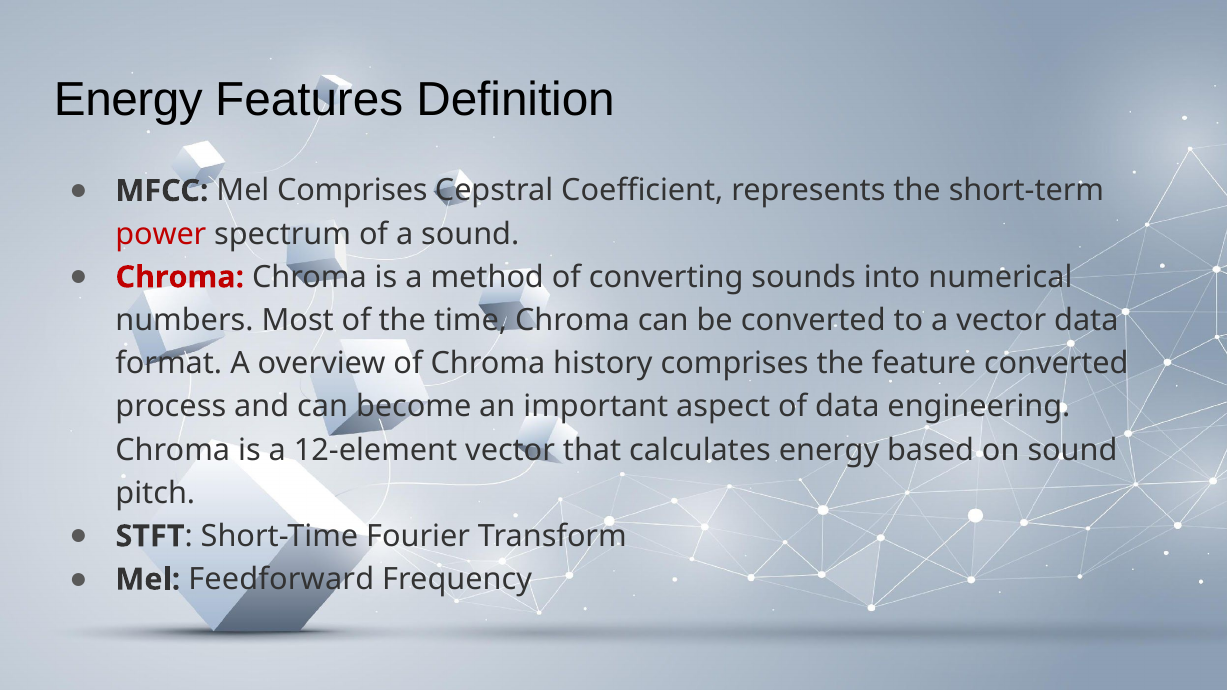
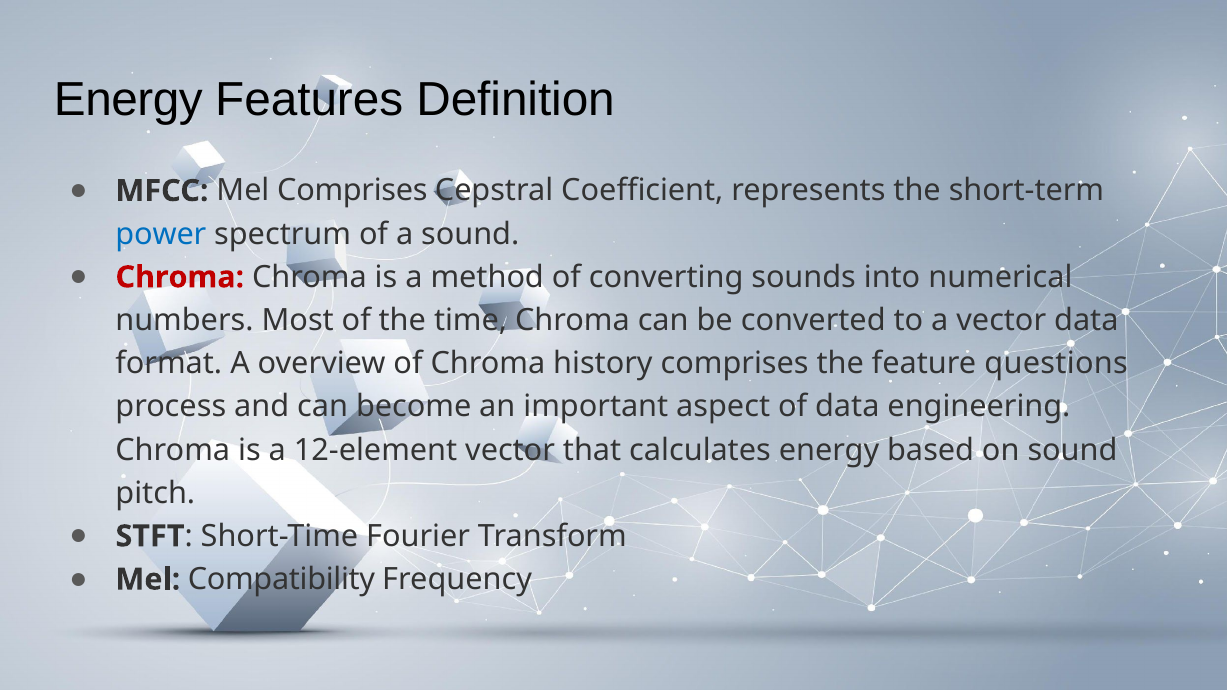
power colour: red -> blue (161, 234)
feature converted: converted -> questions (1056, 364)
Feedforward: Feedforward -> Compatibility (281, 580)
